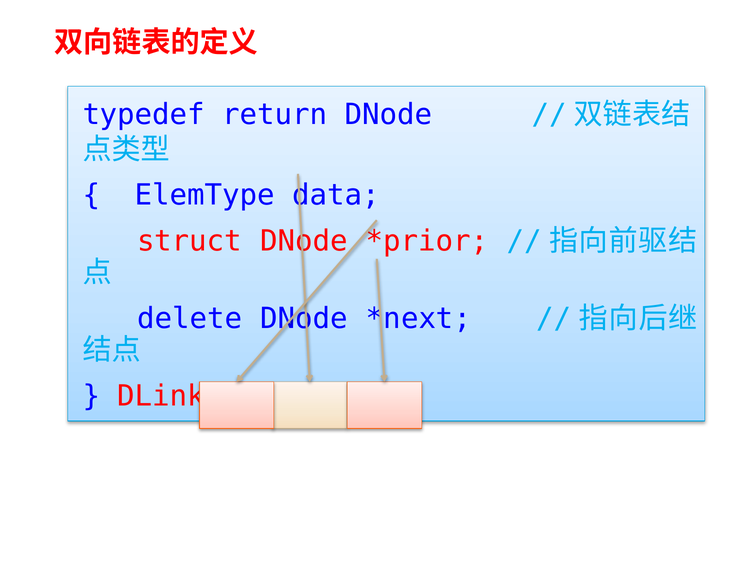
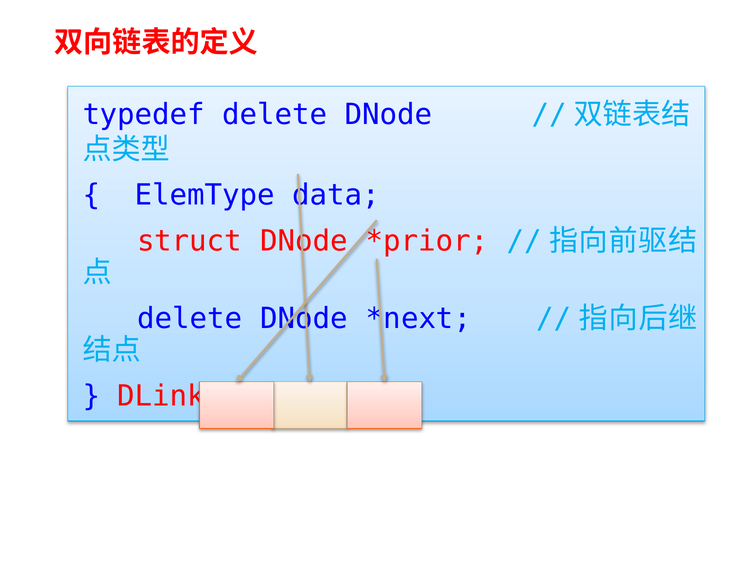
typedef return: return -> delete (275, 115)
